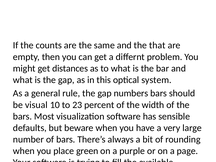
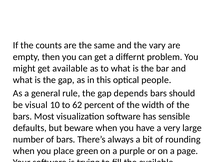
that: that -> vary (157, 45)
get distances: distances -> available (70, 68)
system: system -> people (156, 80)
numbers: numbers -> depends (131, 93)
23: 23 -> 62 (77, 105)
